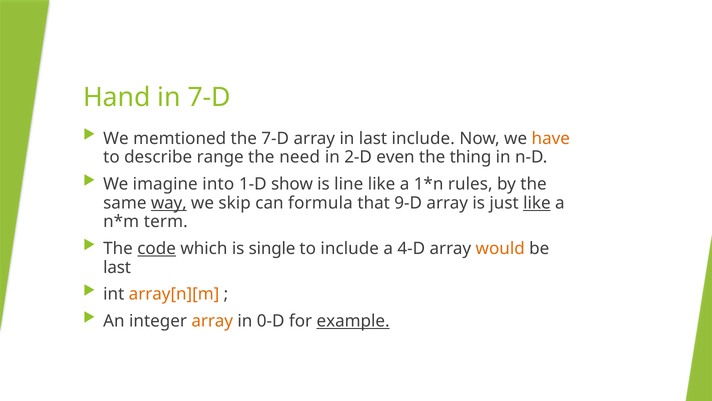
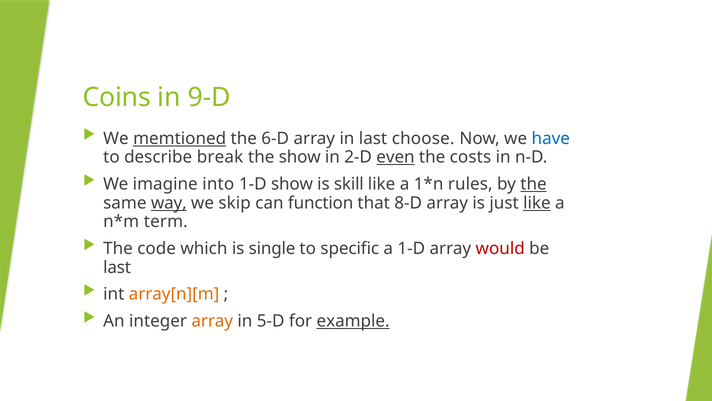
Hand: Hand -> Coins (117, 98)
in 7-D: 7-D -> 9-D (209, 98)
memtioned underline: none -> present (180, 138)
the 7-D: 7-D -> 6-D (275, 138)
last include: include -> choose (423, 138)
have colour: orange -> blue (551, 138)
range: range -> break (220, 157)
the need: need -> show (300, 157)
even underline: none -> present (395, 157)
thing: thing -> costs (470, 157)
line: line -> skill (349, 184)
the underline: none -> present (534, 184)
formula: formula -> function (321, 203)
9-D: 9-D -> 8-D (408, 203)
code underline: present -> none (157, 248)
to include: include -> specific (350, 248)
a 4-D: 4-D -> 1-D (411, 248)
would colour: orange -> red (500, 248)
0-D: 0-D -> 5-D (271, 321)
